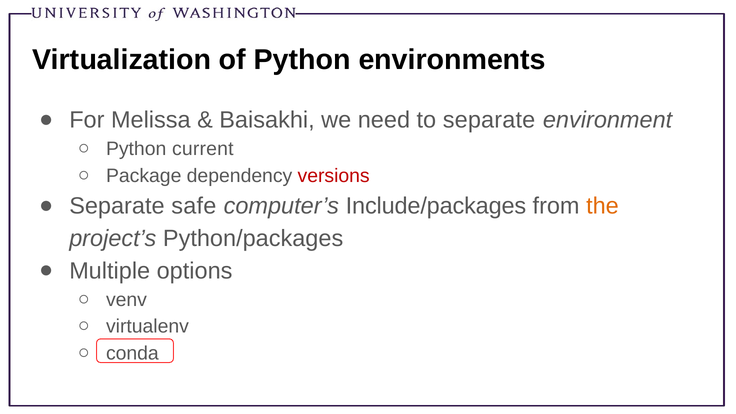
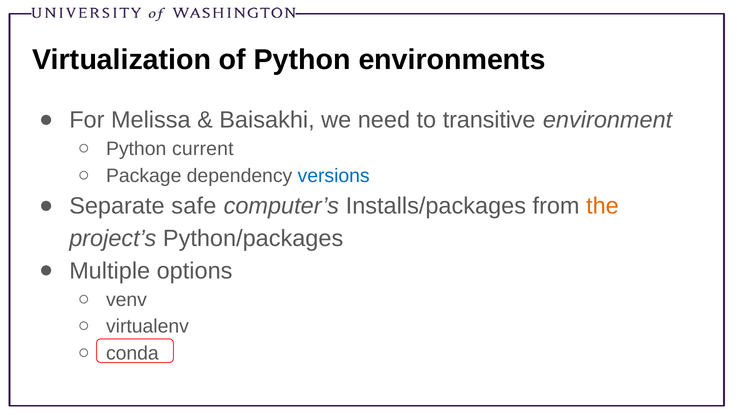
to separate: separate -> transitive (489, 120)
versions colour: red -> blue (334, 176)
Include/packages: Include/packages -> Installs/packages (436, 206)
